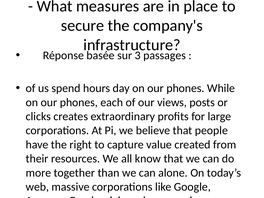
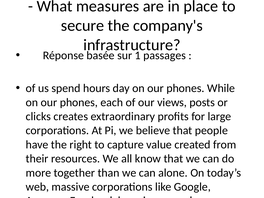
3: 3 -> 1 (138, 55)
